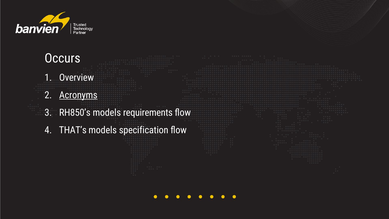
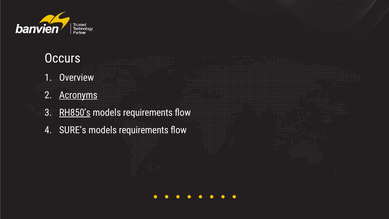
RH850’s underline: none -> present (75, 113)
THAT’s: THAT’s -> SURE’s (73, 130)
specification: specification -> requirements (144, 130)
